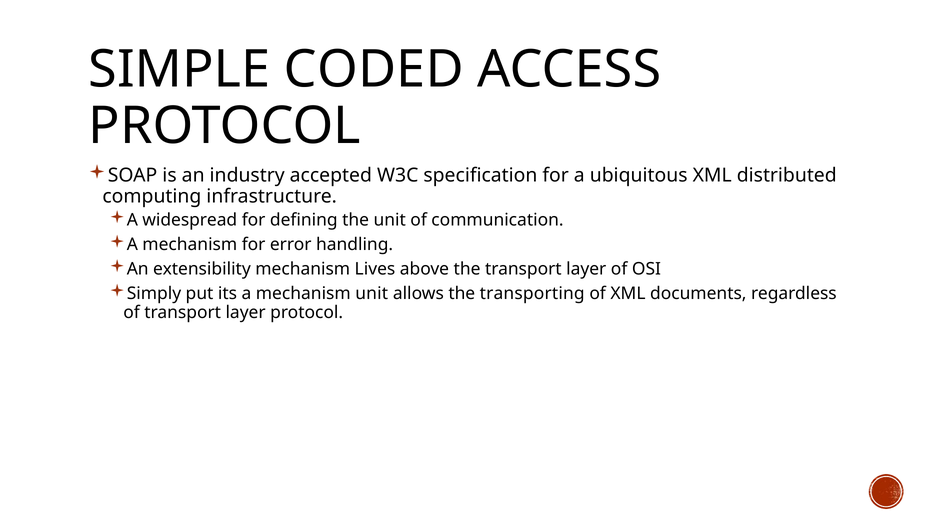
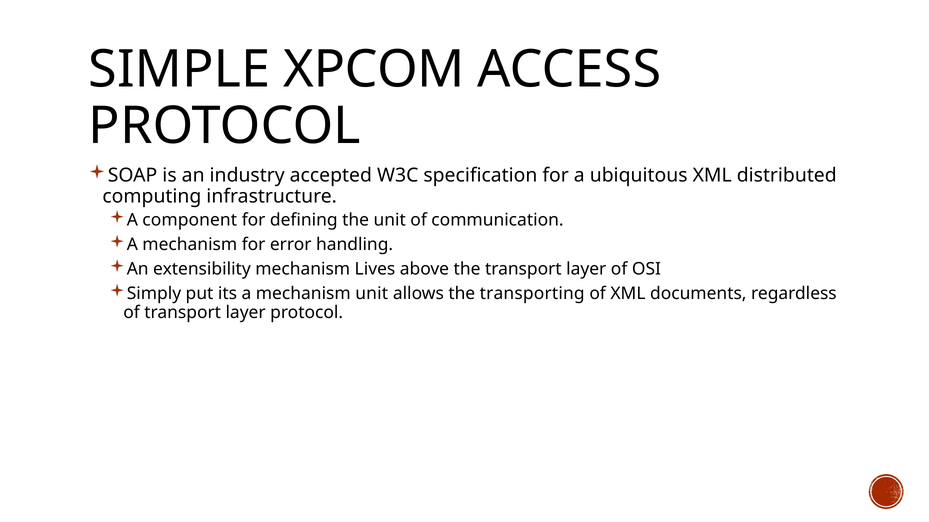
CODED: CODED -> XPCOM (374, 70)
widespread: widespread -> component (190, 220)
